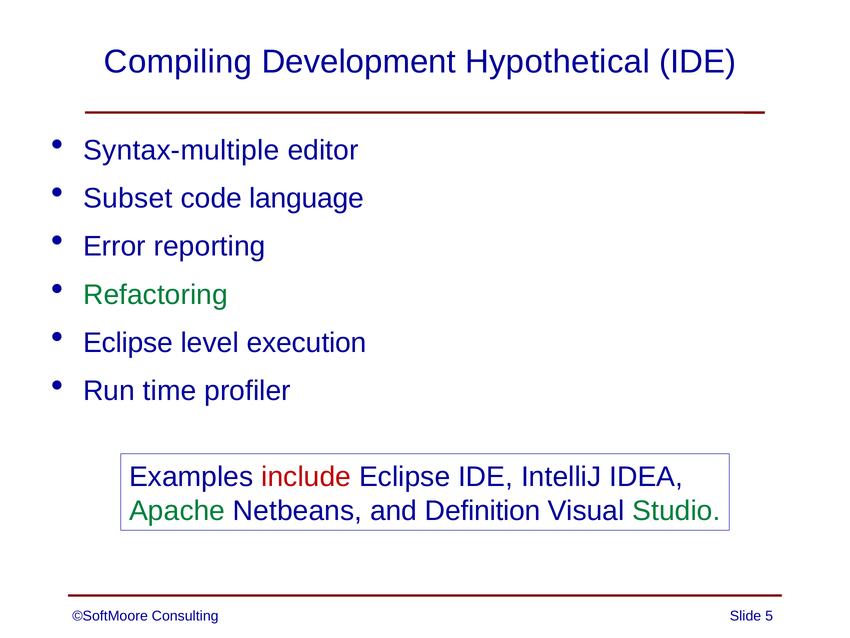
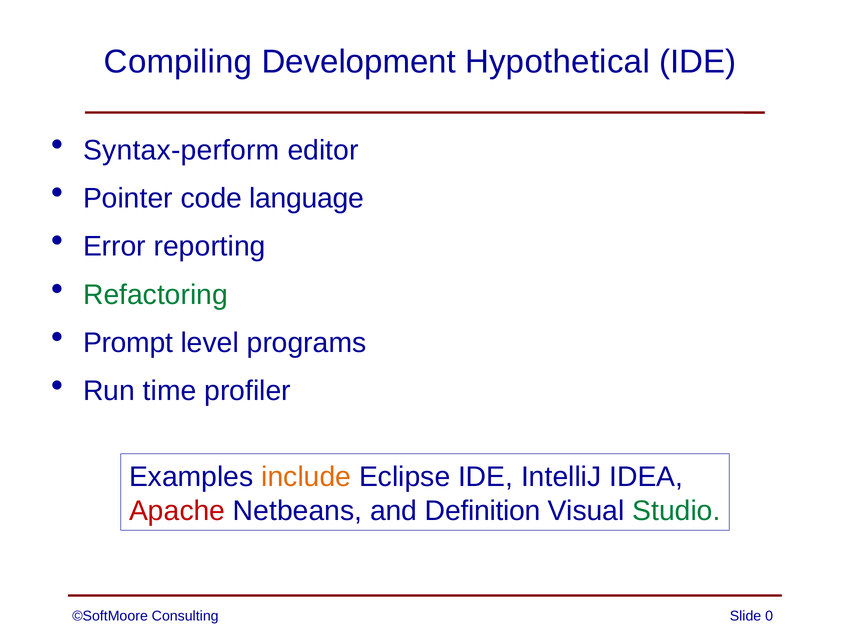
Syntax-multiple: Syntax-multiple -> Syntax-perform (181, 150)
Subset: Subset -> Pointer (128, 198)
Eclipse: Eclipse -> Prompt (128, 343)
execution: execution -> programs (307, 343)
include colour: red -> orange (306, 476)
Apache colour: green -> red (177, 510)
5: 5 -> 0 (769, 616)
